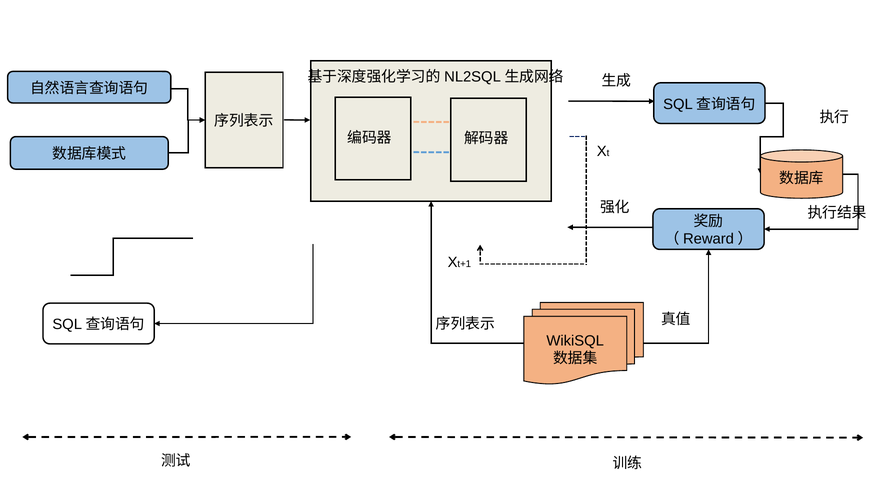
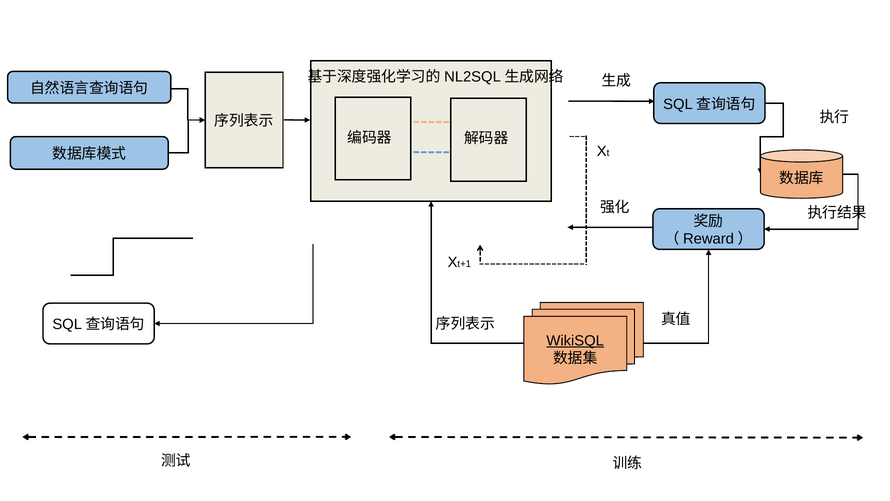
WikiSQL underline: none -> present (575, 341)
